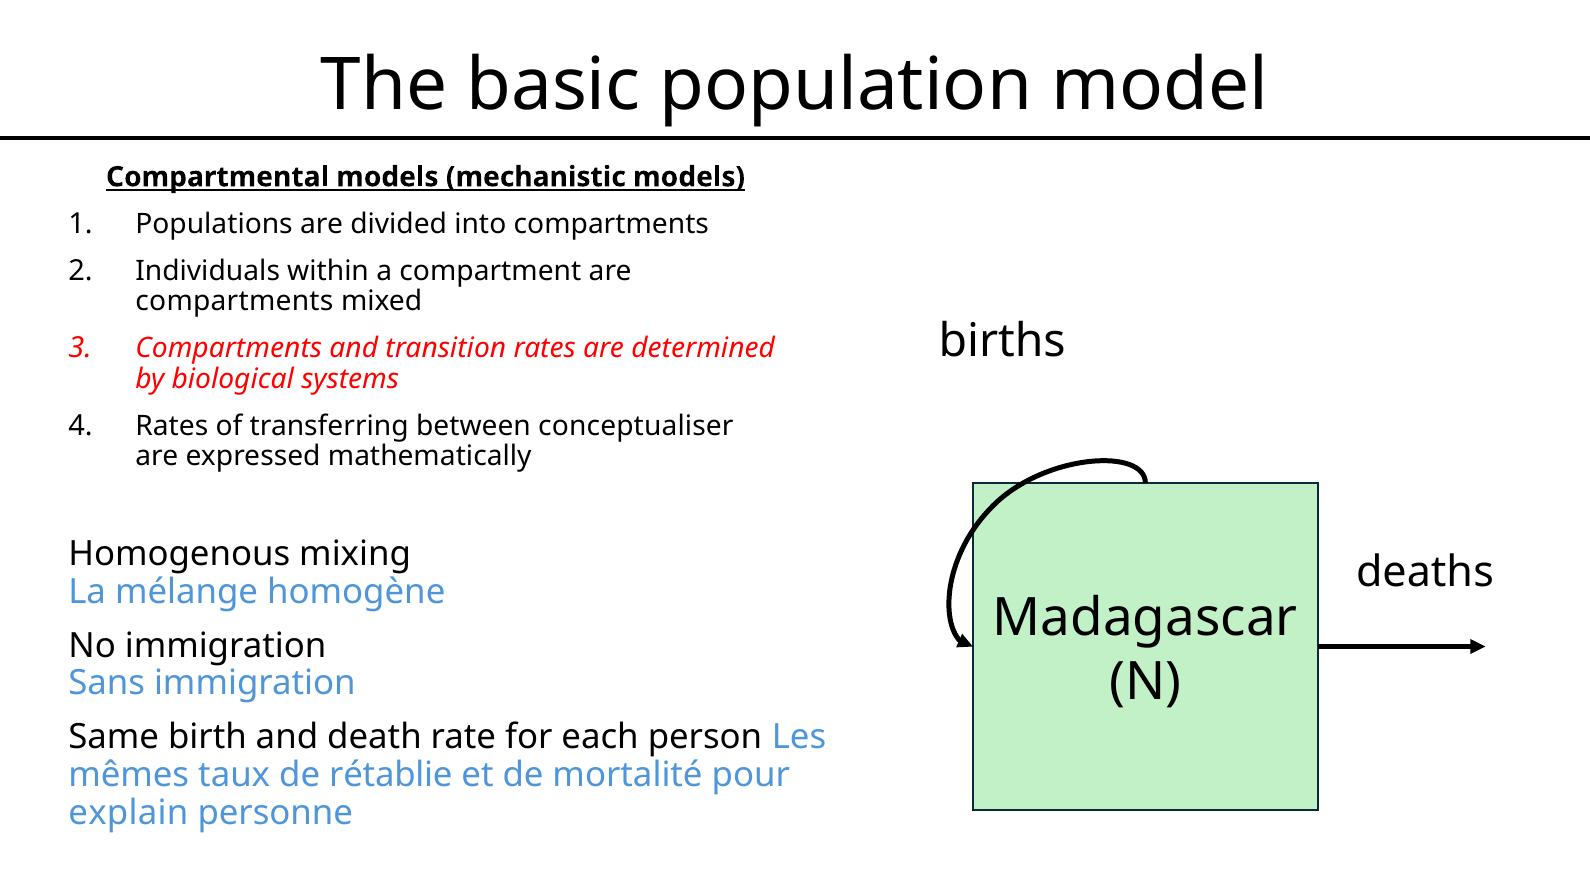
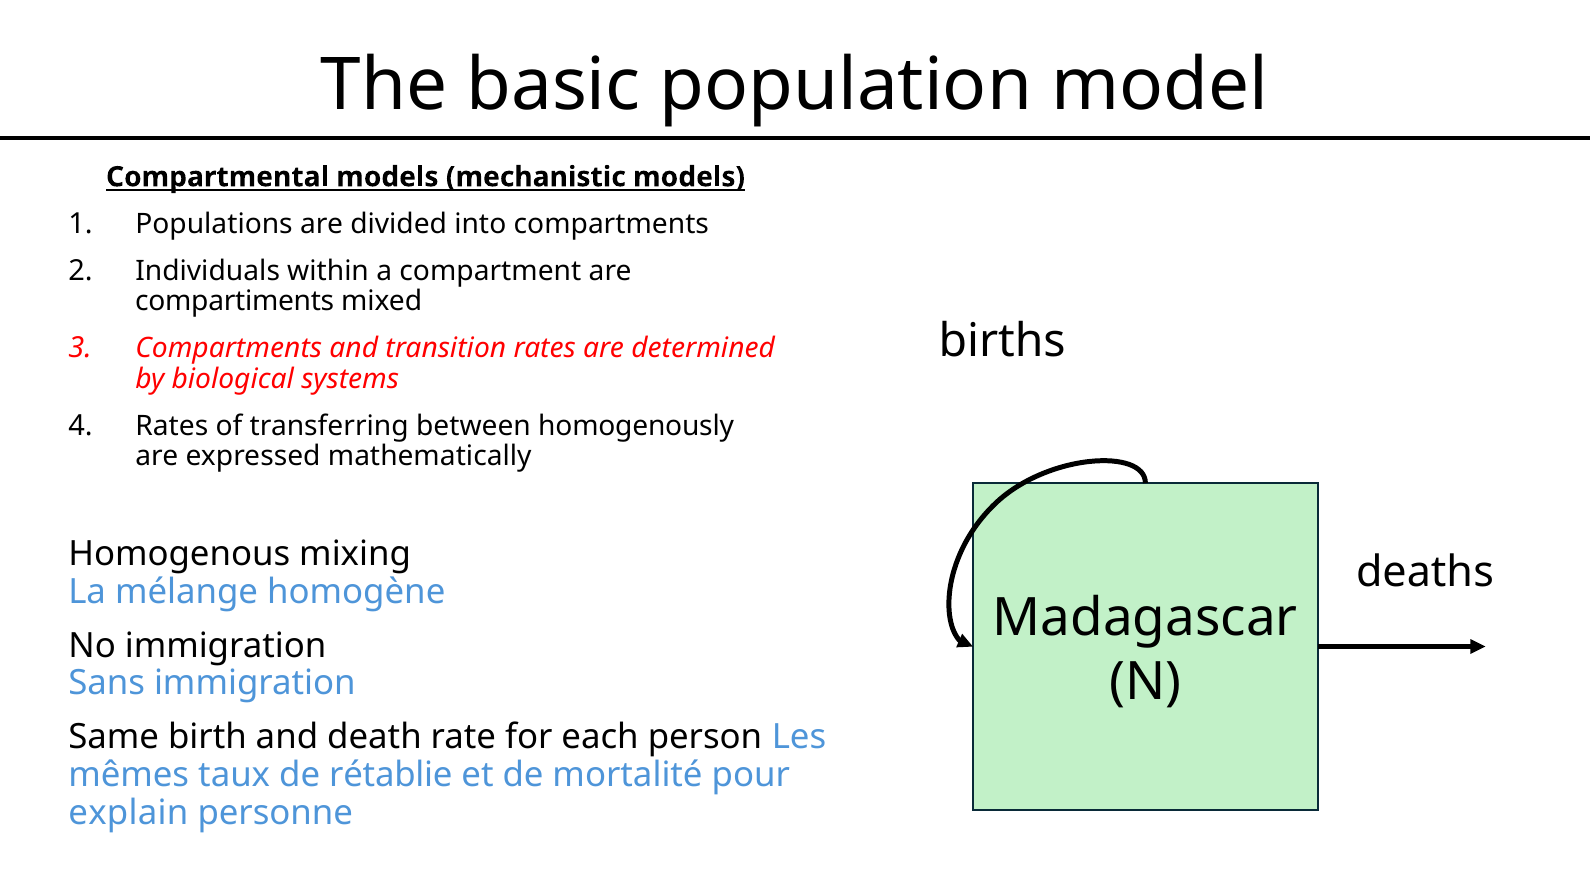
compartments: compartments -> compartiments (235, 302)
conceptualiser: conceptualiser -> homogenously (636, 426)
